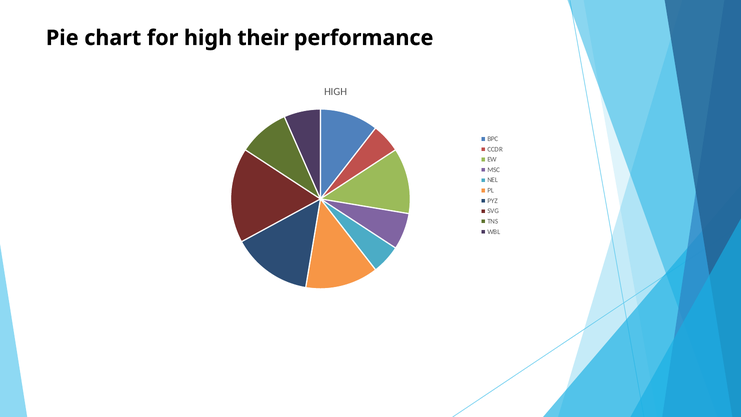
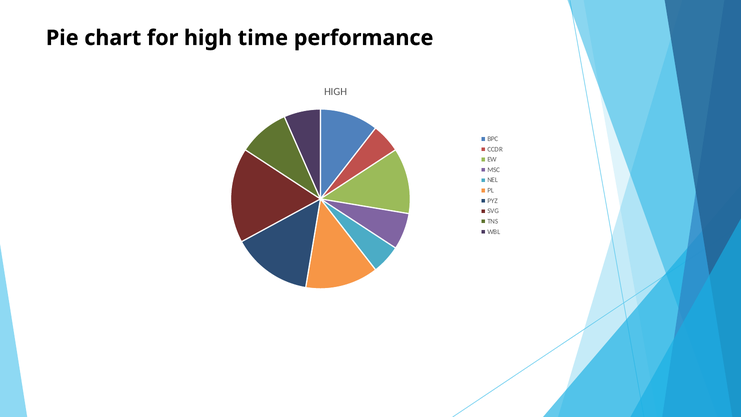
their: their -> time (263, 38)
